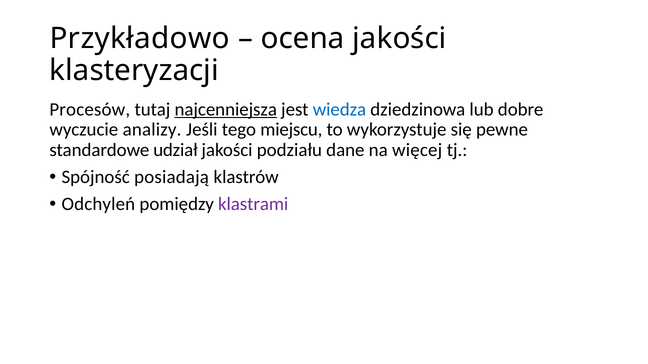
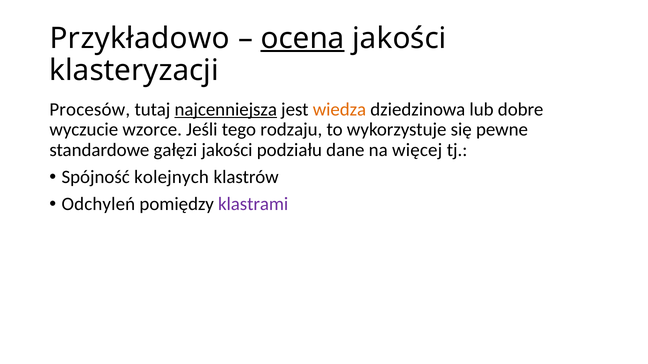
ocena underline: none -> present (303, 38)
wiedza colour: blue -> orange (339, 110)
analizy: analizy -> wzorce (152, 130)
miejscu: miejscu -> rodzaju (291, 130)
udział: udział -> gałęzi (175, 150)
posiadają: posiadają -> kolejnych (172, 177)
